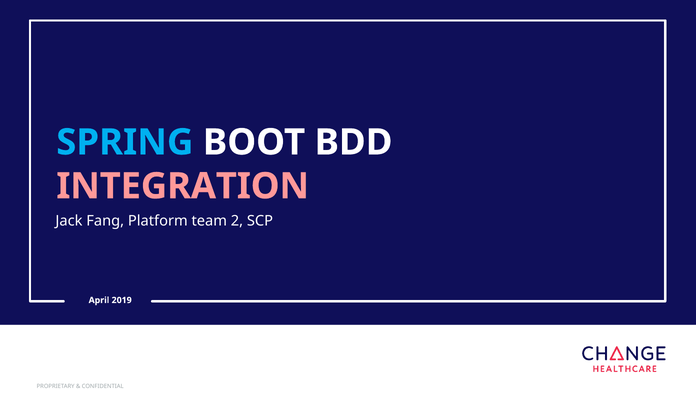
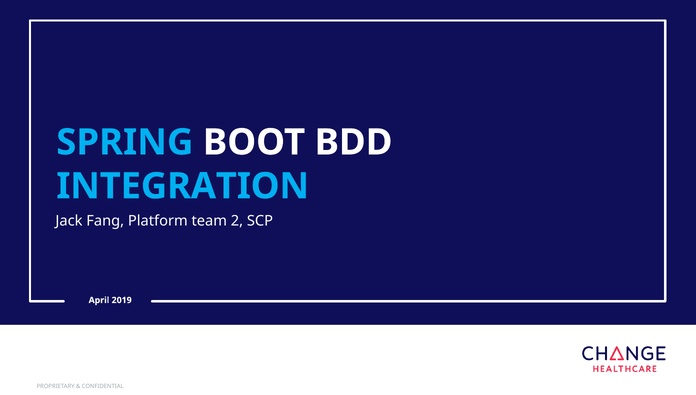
INTEGRATION colour: pink -> light blue (183, 186)
